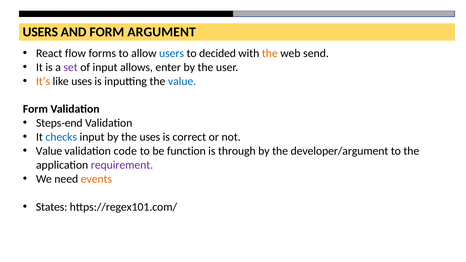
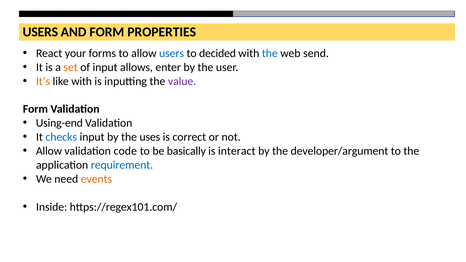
ARGUMENT: ARGUMENT -> PROPERTIES (162, 32)
flow: flow -> your (76, 53)
the colour: orange -> blue (270, 53)
set colour: purple -> orange (71, 67)
like uses: uses -> with (82, 81)
value colour: blue -> purple (182, 81)
Steps-end: Steps-end -> Using-end (59, 123)
Value: Value -> Allow (49, 151)
function: function -> basically (186, 151)
through: through -> interact (237, 151)
requirement colour: purple -> blue (122, 165)
States: States -> Inside (52, 207)
